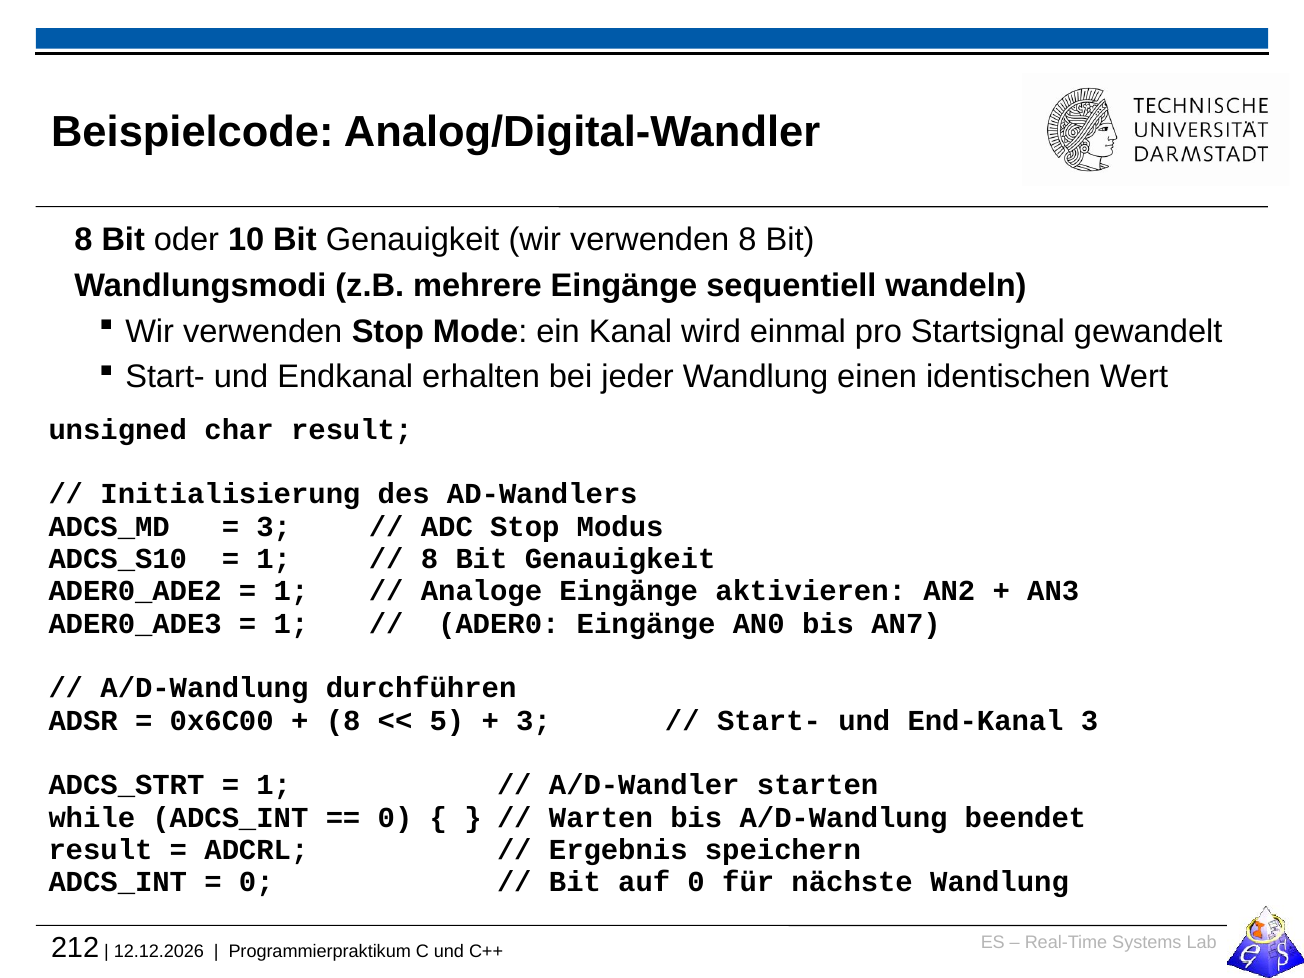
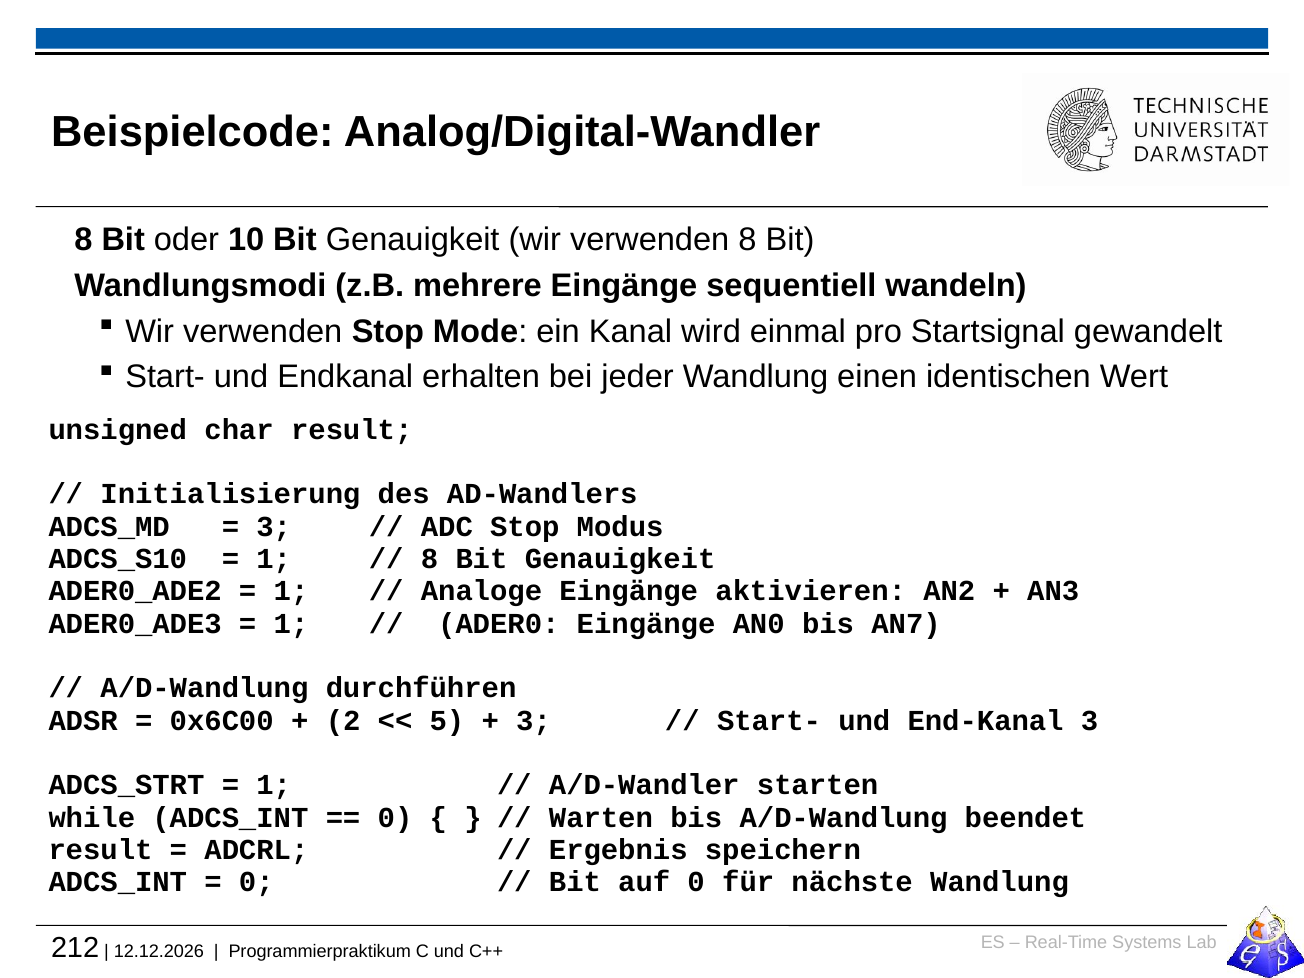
8: 8 -> 2 (343, 721)
